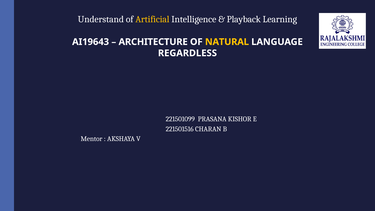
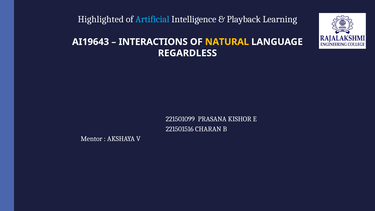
Understand: Understand -> Highlighted (101, 19)
Artificial colour: yellow -> light blue (152, 19)
ARCHITECTURE: ARCHITECTURE -> INTERACTIONS (153, 42)
